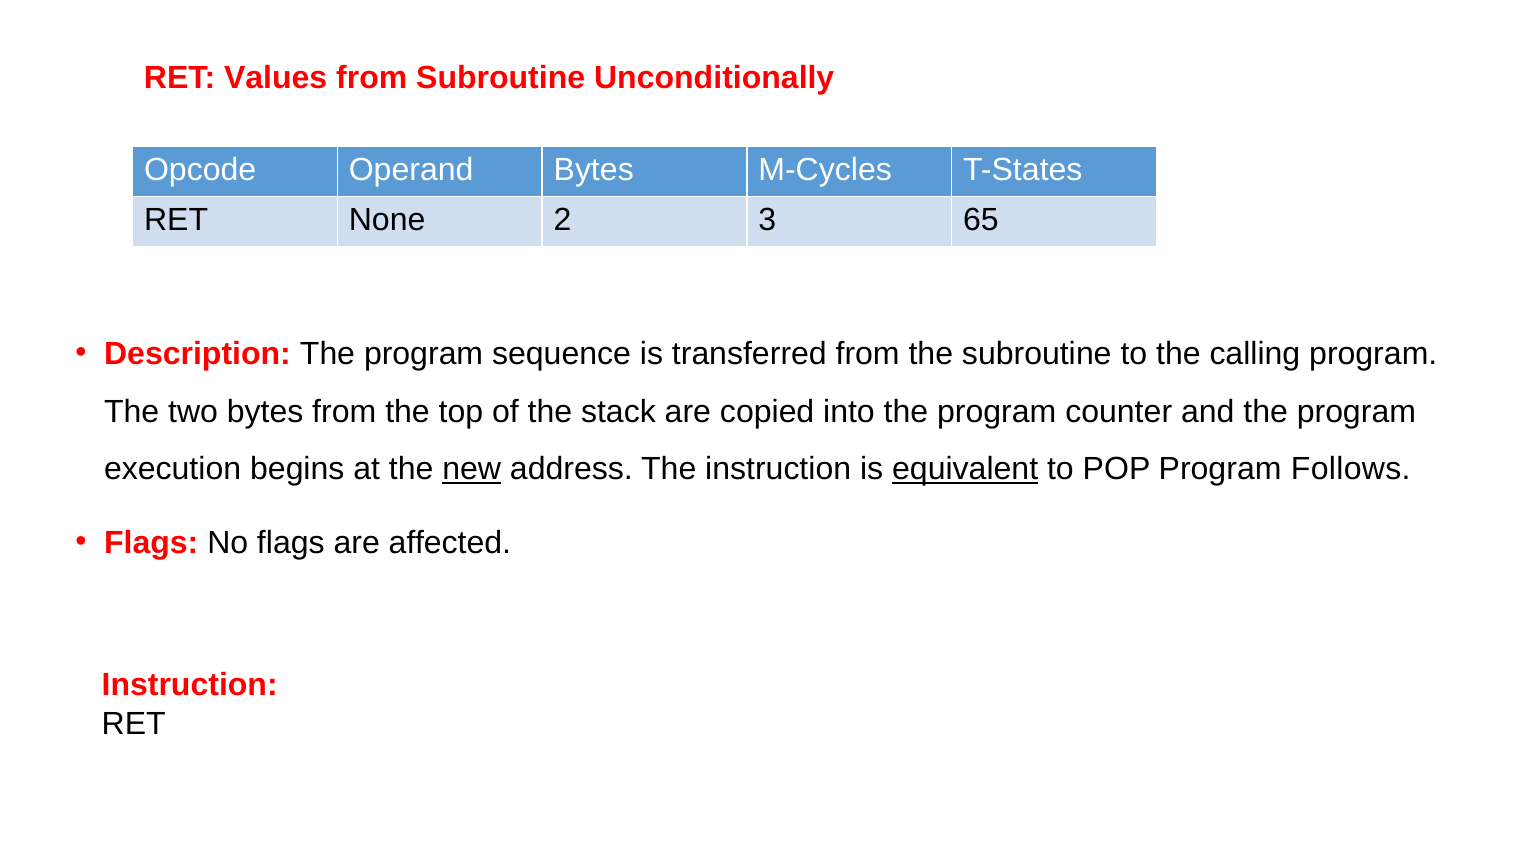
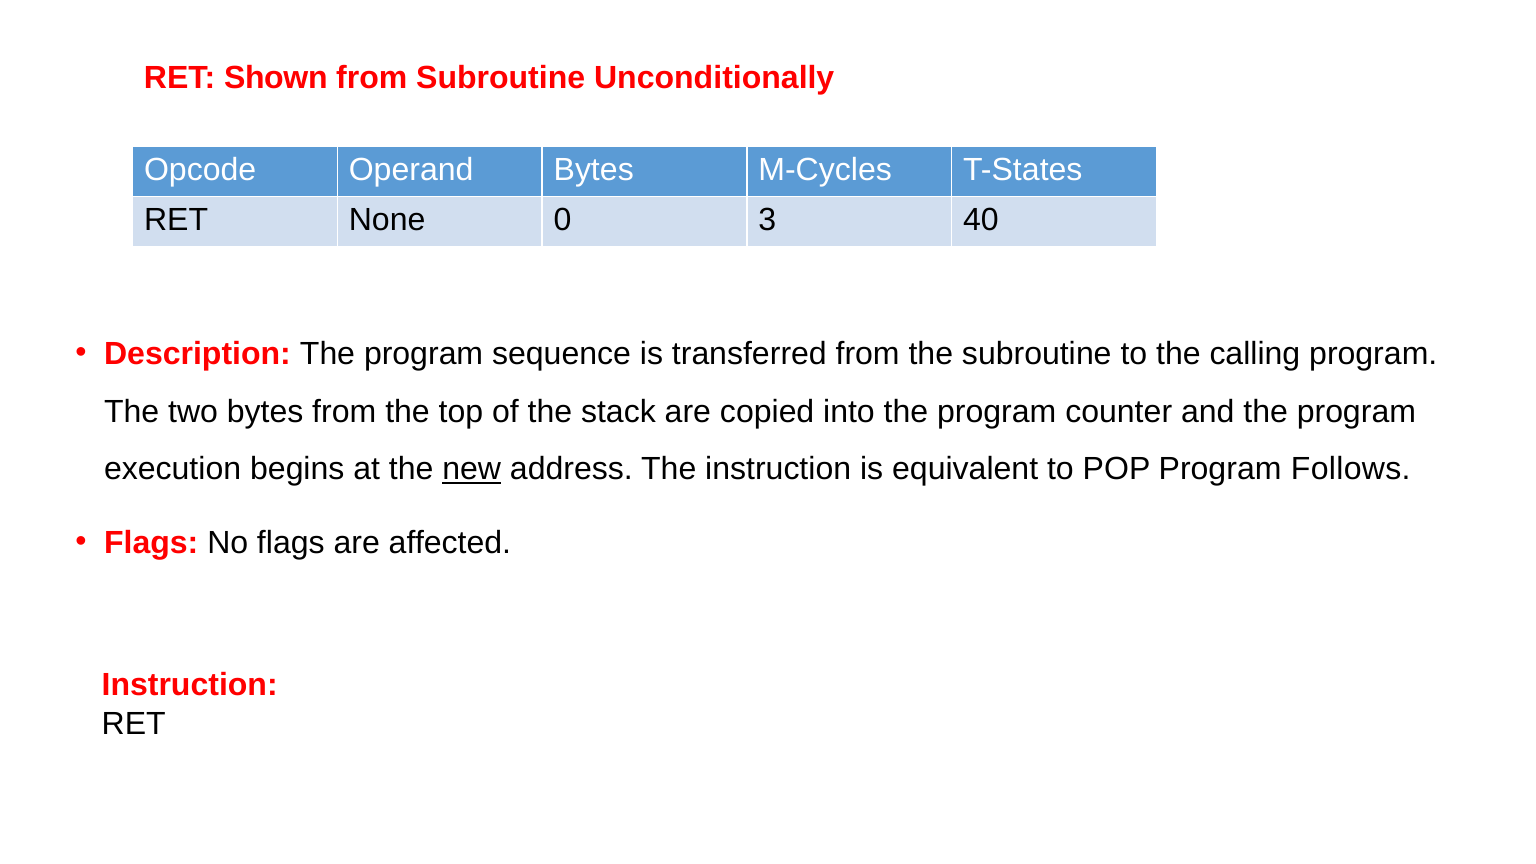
Values: Values -> Shown (276, 78)
2: 2 -> 0 (563, 220)
65: 65 -> 40 (981, 220)
equivalent underline: present -> none (965, 469)
